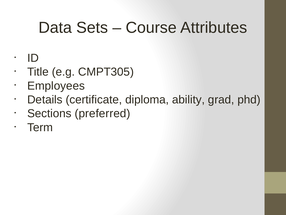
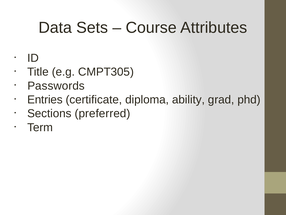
Employees: Employees -> Passwords (56, 86)
Details: Details -> Entries (45, 99)
